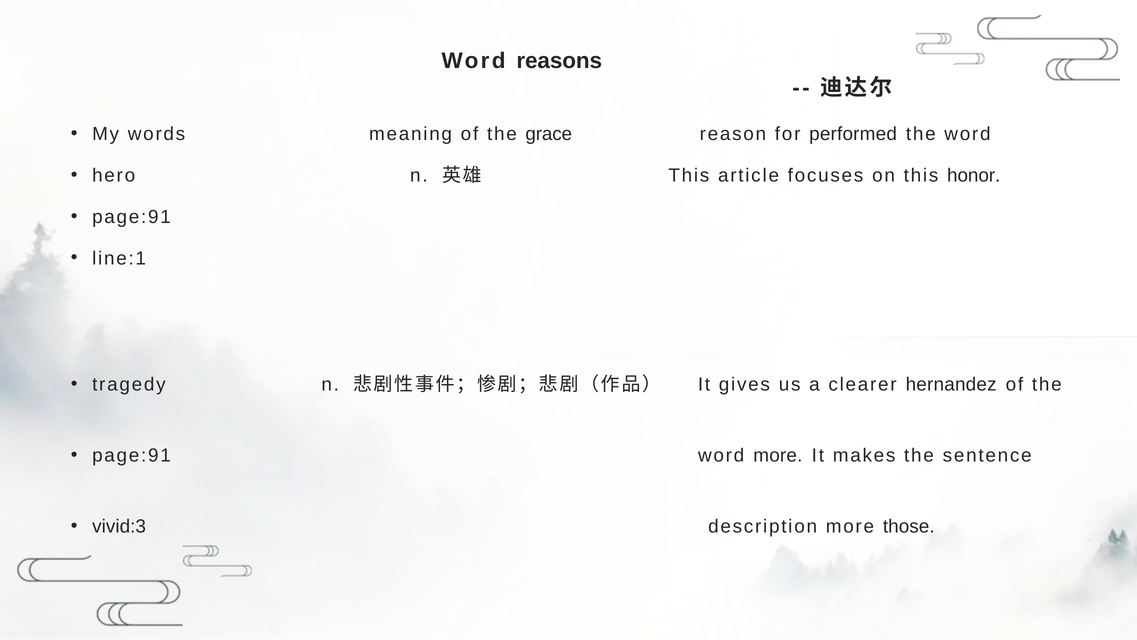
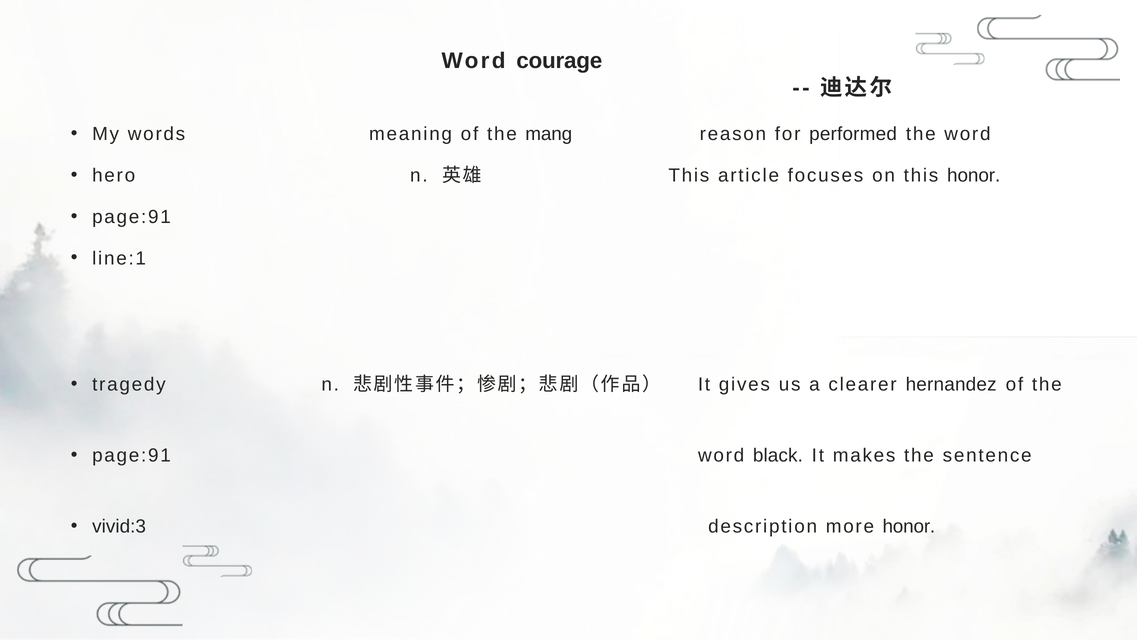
reasons: reasons -> courage (559, 61)
grace: grace -> mang (549, 134)
word more: more -> black (778, 455)
more those: those -> honor (909, 526)
